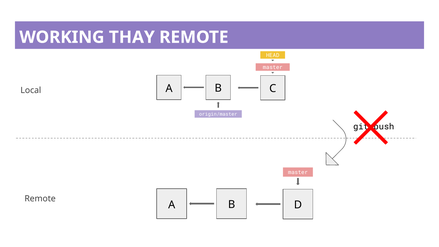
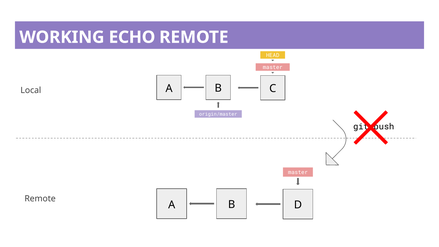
THAY: THAY -> ECHO (132, 37)
